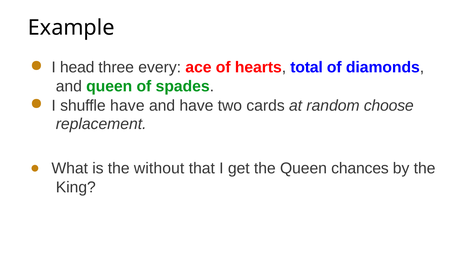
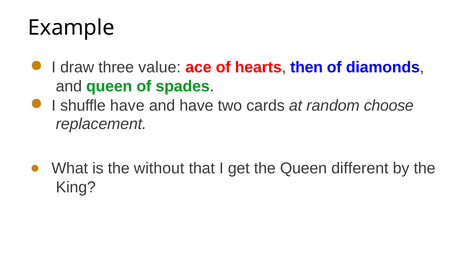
head: head -> draw (77, 67)
every: every -> value (160, 67)
total: total -> then (307, 67)
chances: chances -> different (360, 168)
